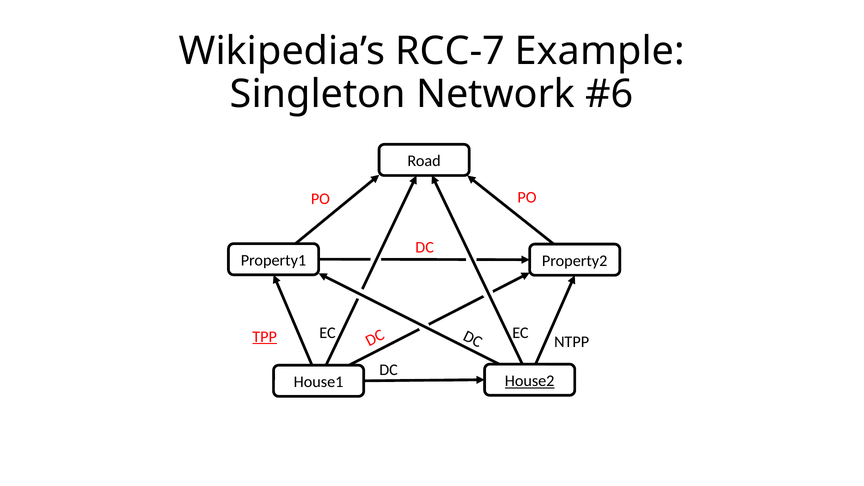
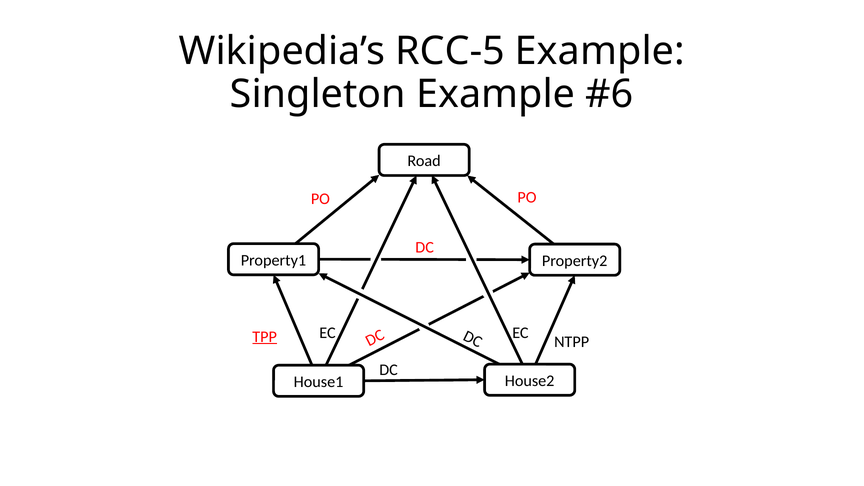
RCC-7: RCC-7 -> RCC-5 (450, 51)
Singleton Network: Network -> Example (496, 94)
House2 underline: present -> none (530, 381)
